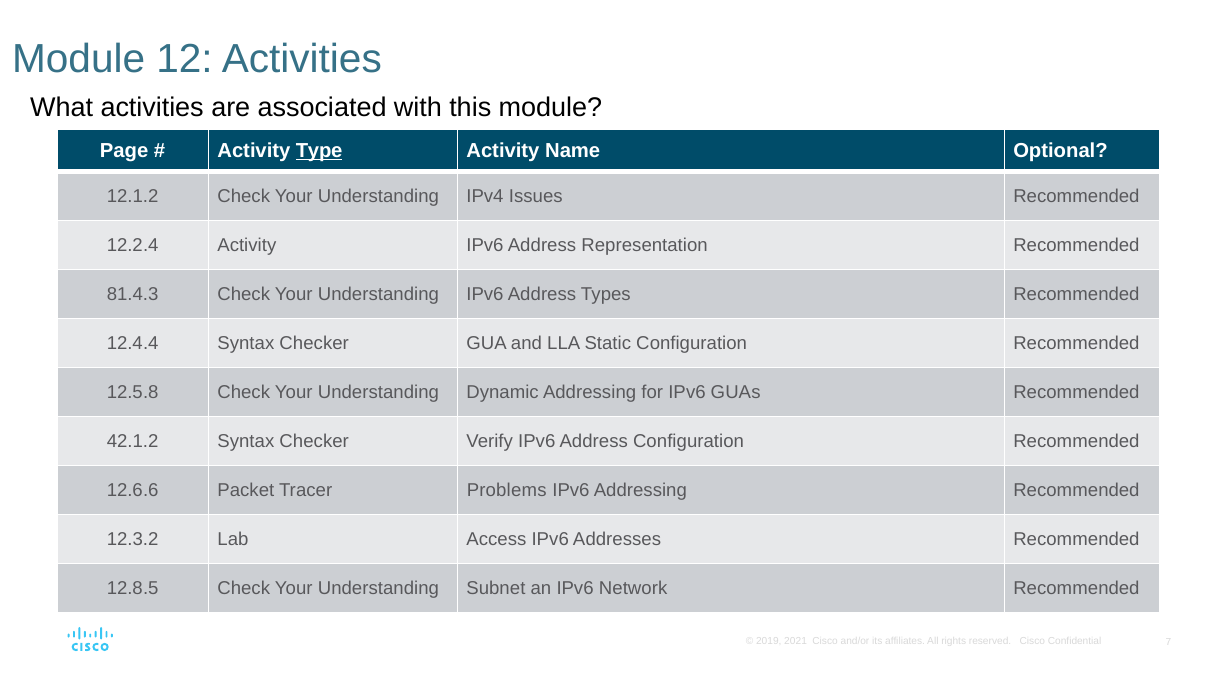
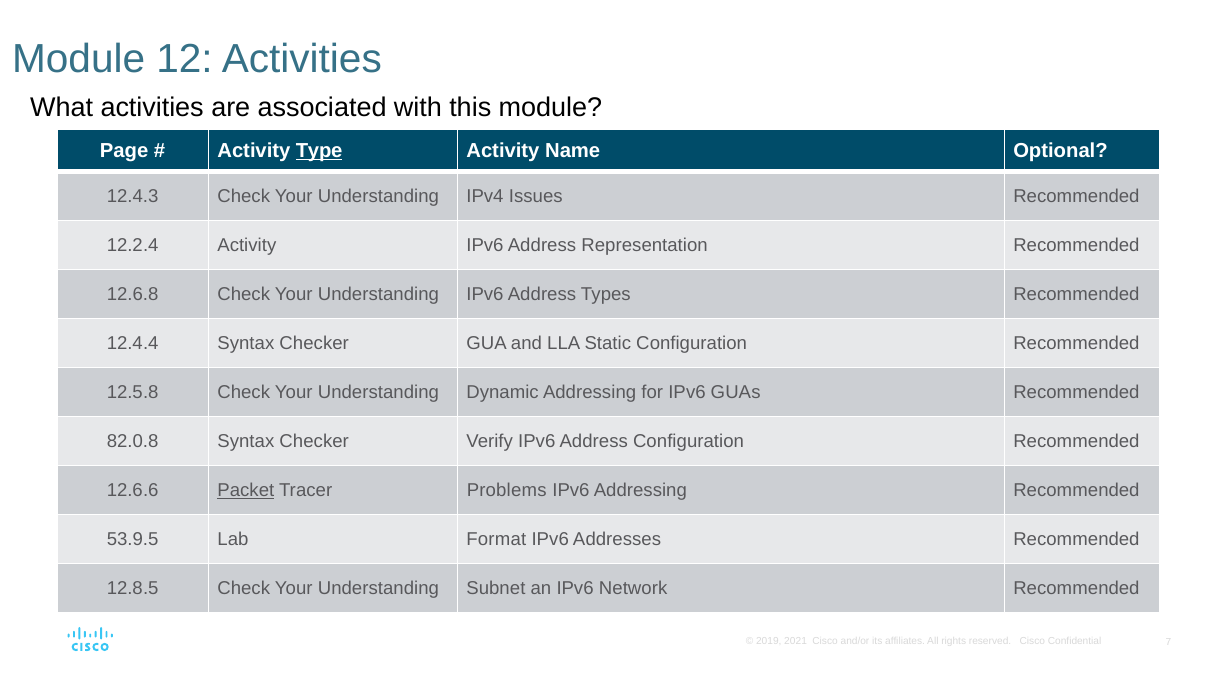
12.1.2: 12.1.2 -> 12.4.3 (133, 196)
81.4.3: 81.4.3 -> 12.6.8 (133, 294)
42.1.2: 42.1.2 -> 82.0.8 (133, 442)
Packet underline: none -> present (246, 491)
12.3.2: 12.3.2 -> 53.9.5 (133, 540)
Access: Access -> Format (496, 540)
